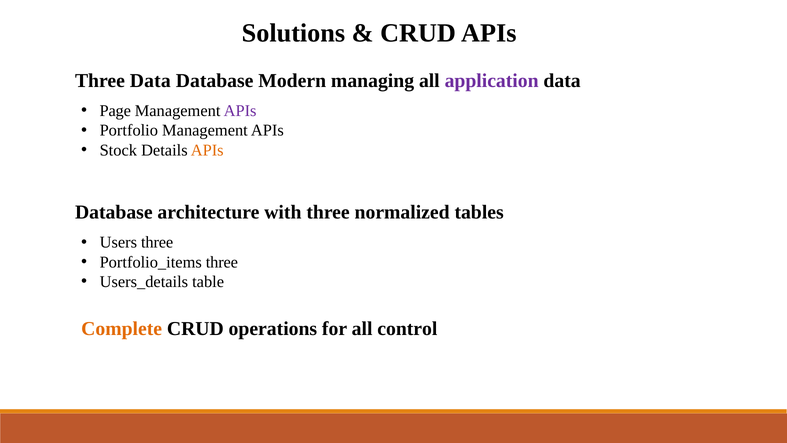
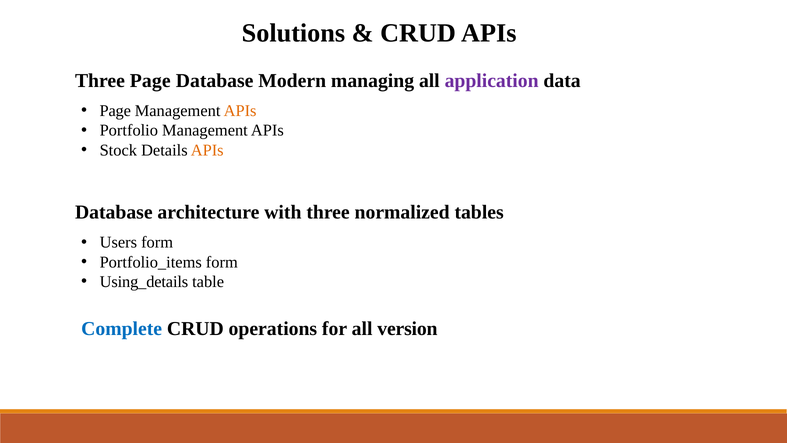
Three Data: Data -> Page (150, 81)
APIs colour: purple -> orange (240, 111)
Users three: three -> form (157, 242)
Portfolio_items three: three -> form (222, 262)
Users_details: Users_details -> Using_details (144, 282)
Complete colour: orange -> blue (122, 329)
control: control -> version (407, 329)
